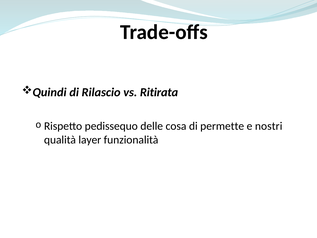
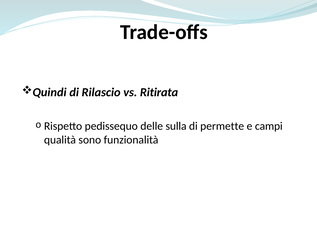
cosa: cosa -> sulla (176, 126)
nostri: nostri -> campi (269, 126)
layer: layer -> sono (90, 140)
